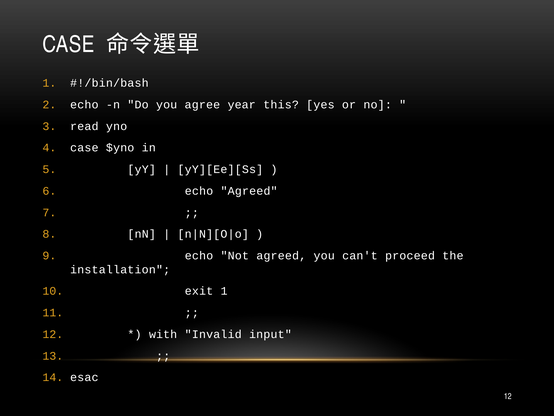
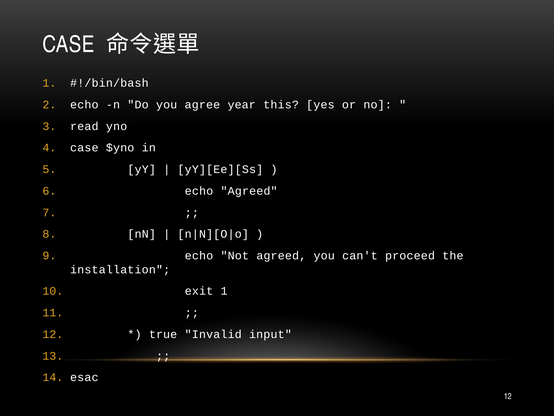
with: with -> true (163, 334)
